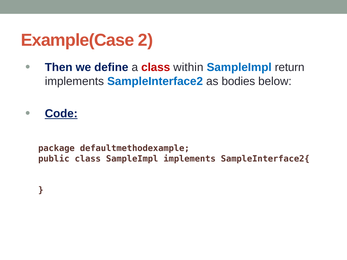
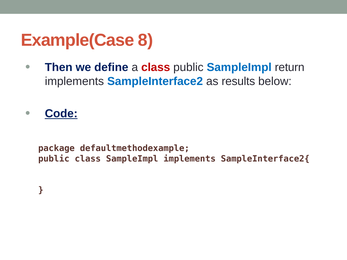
2: 2 -> 8 (146, 40)
class within: within -> public (188, 67)
bodies: bodies -> results (238, 81)
